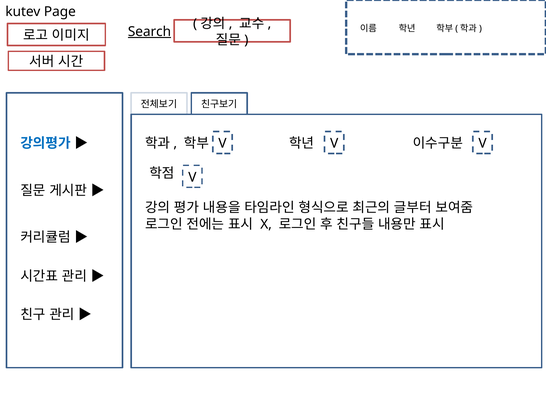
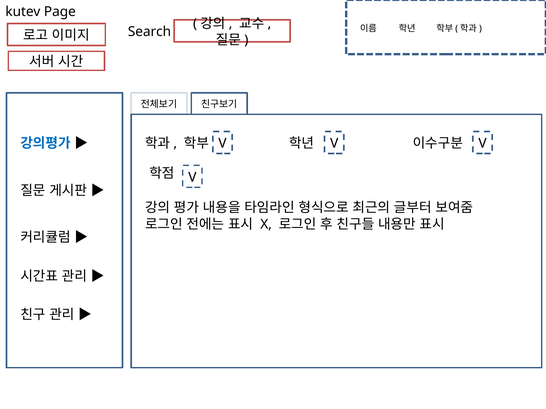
Search underline: present -> none (149, 32)
